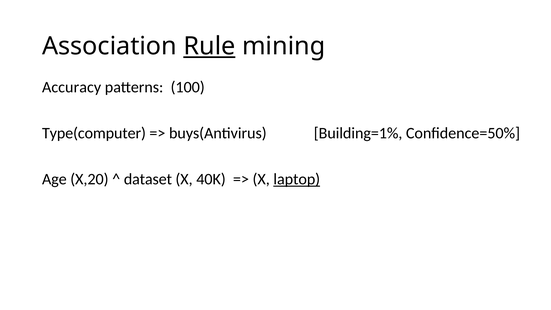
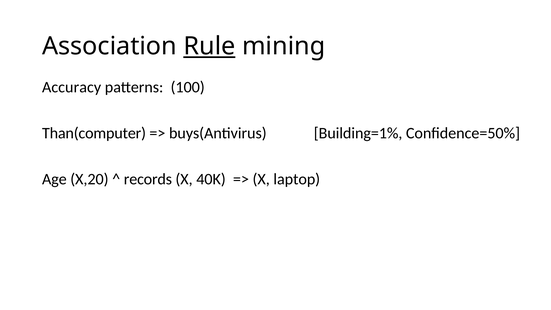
Type(computer: Type(computer -> Than(computer (94, 133)
dataset: dataset -> records (148, 179)
laptop underline: present -> none (297, 179)
